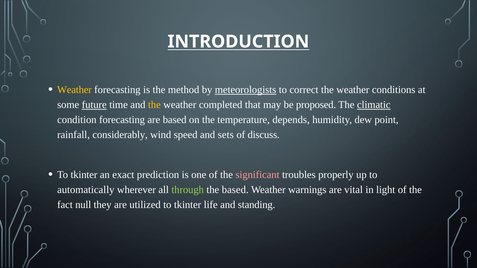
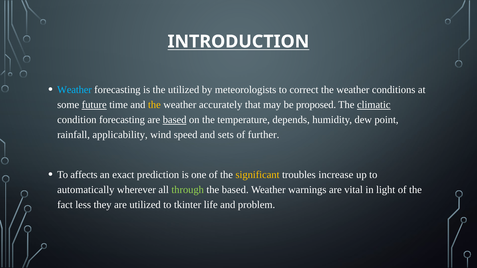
Weather colour: yellow -> light blue (74, 90)
the method: method -> utilized (184, 90)
meteorologists underline: present -> none (246, 90)
completed: completed -> accurately (221, 105)
based underline: none -> present (175, 120)
considerably: considerably -> applicability (120, 135)
discuss: discuss -> further (264, 135)
tkinter: tkinter -> affects (84, 175)
significant colour: pink -> yellow (257, 175)
properly: properly -> increase (336, 175)
null: null -> less (83, 205)
standing: standing -> problem (257, 205)
